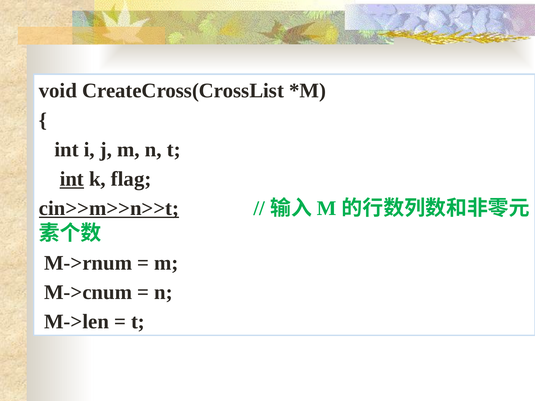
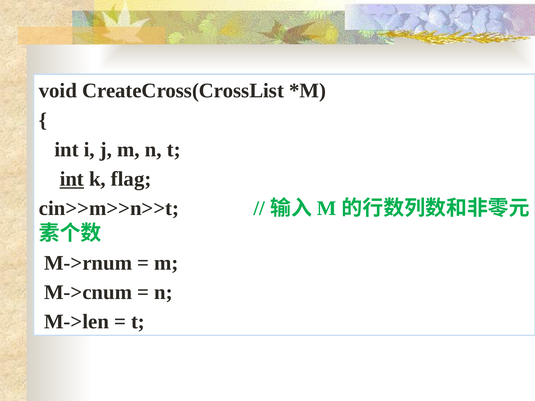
cin>>m>>n>>t underline: present -> none (109, 209)
